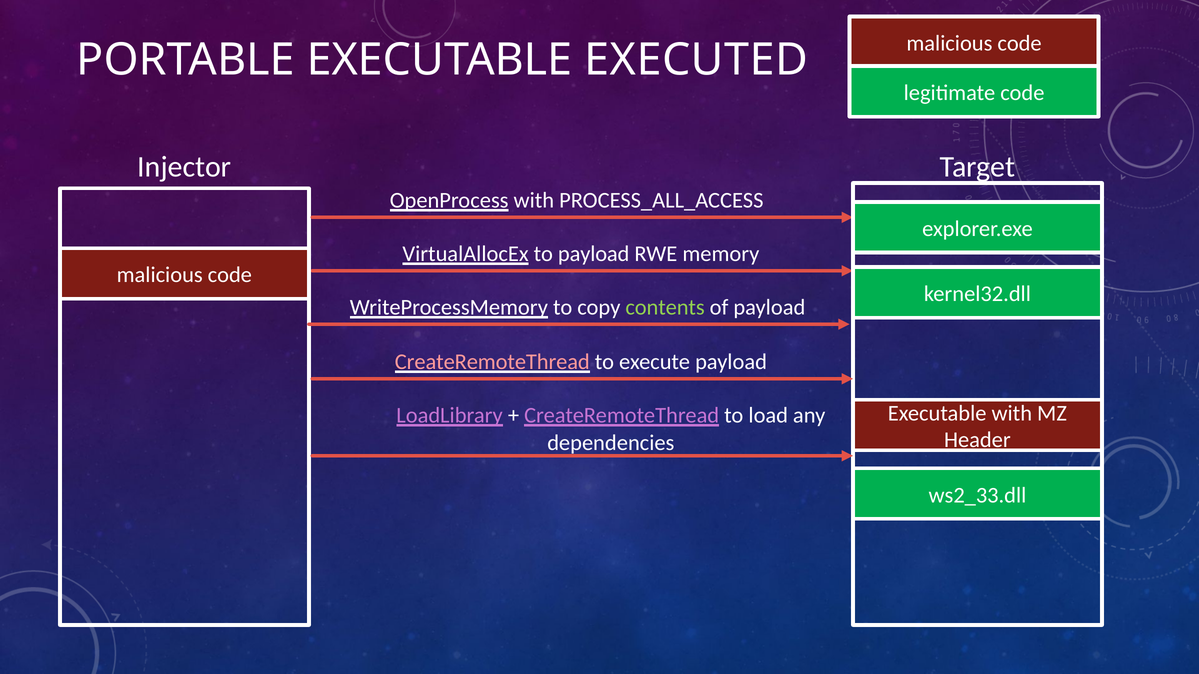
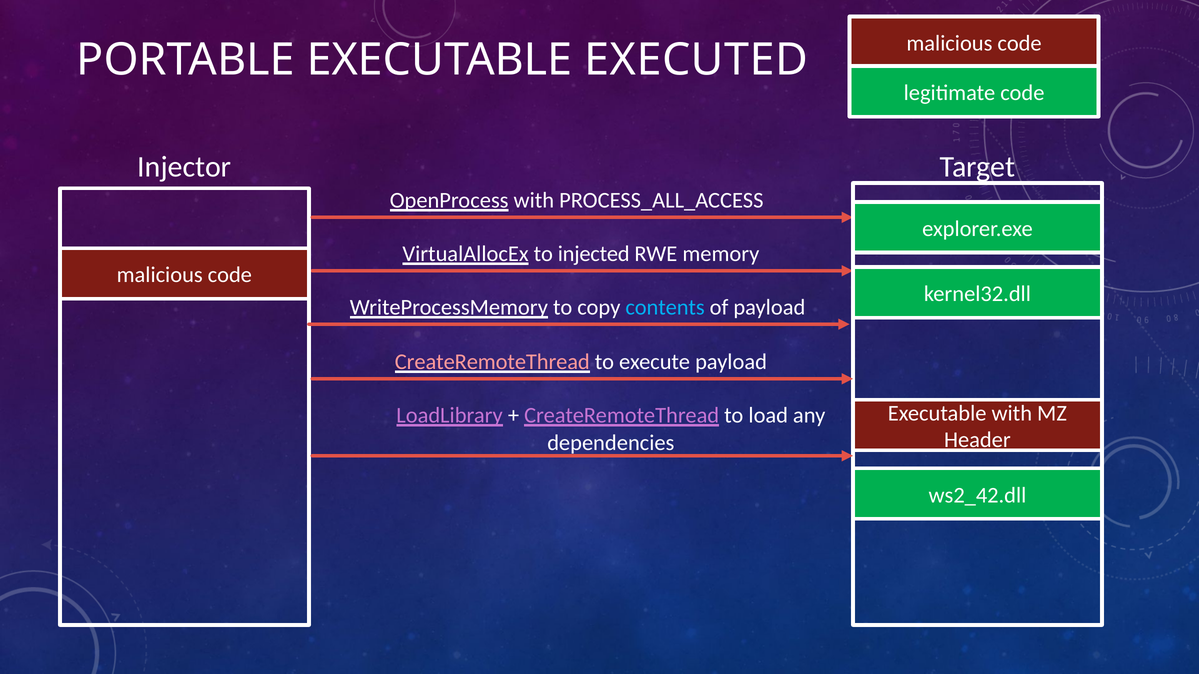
to payload: payload -> injected (594, 254)
contents colour: light green -> light blue (665, 308)
ws2_33.dll: ws2_33.dll -> ws2_42.dll (977, 495)
